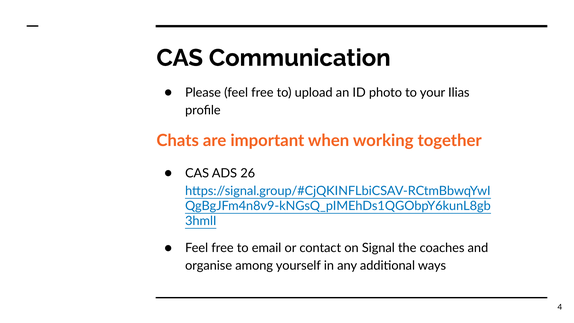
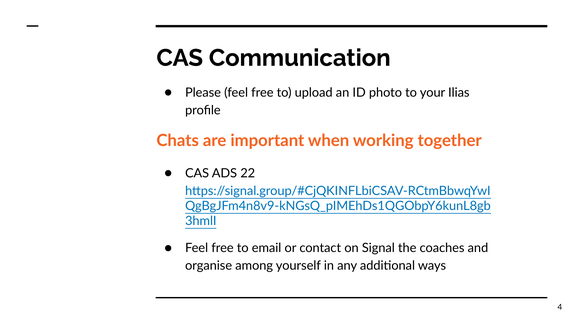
26: 26 -> 22 (248, 173)
